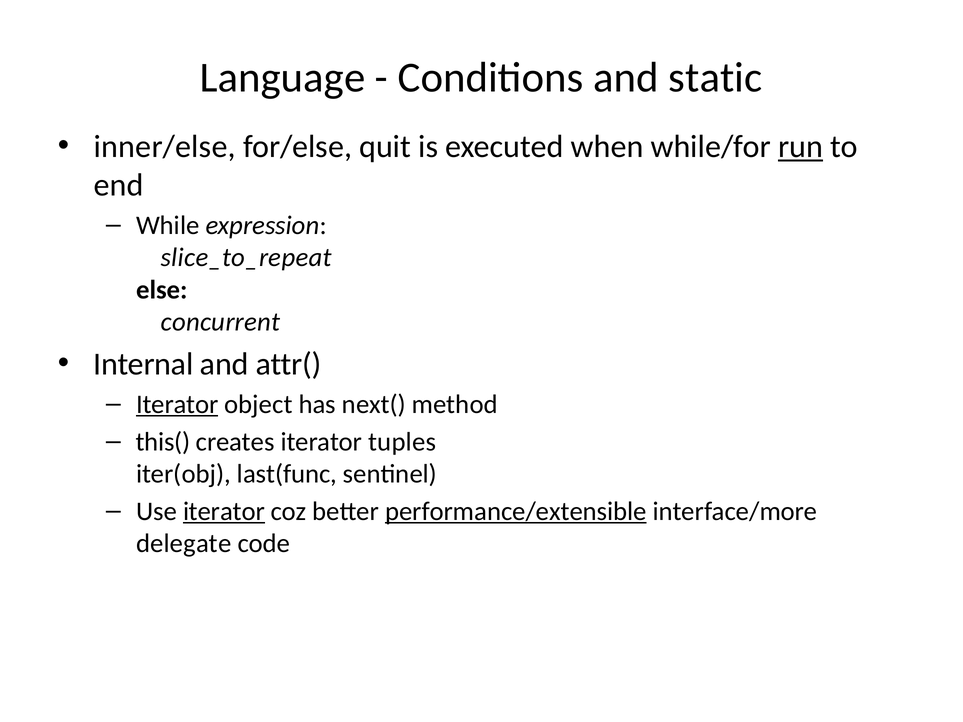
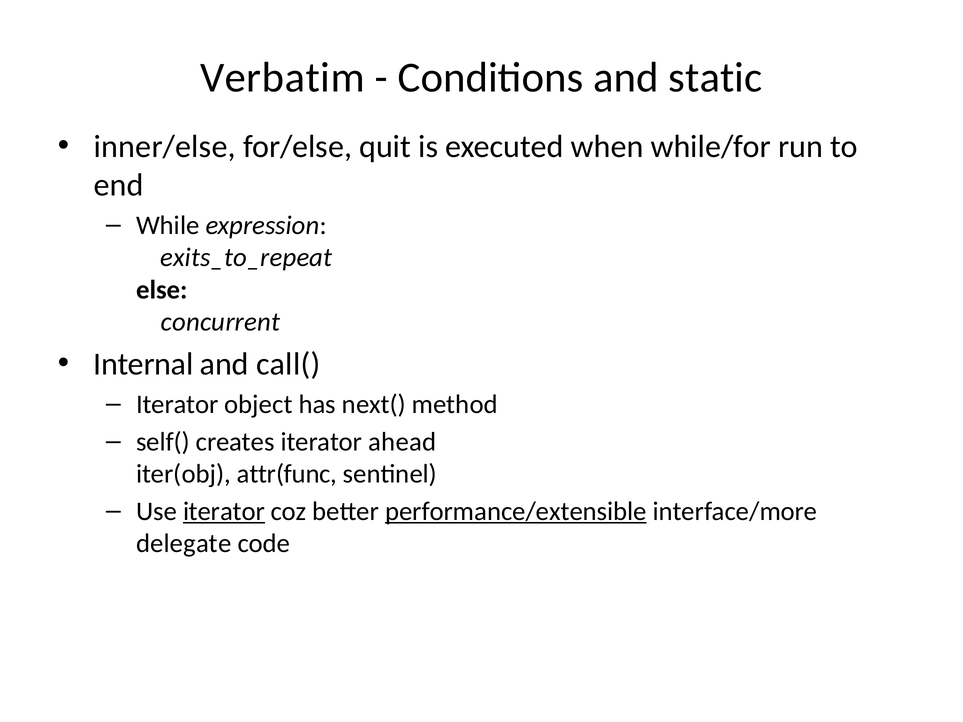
Language: Language -> Verbatim (282, 78)
run underline: present -> none (800, 147)
slice_to_repeat: slice_to_repeat -> exits_to_repeat (246, 258)
attr(: attr( -> call( (288, 364)
Iterator underline: present -> none (177, 404)
this(: this( -> self( (163, 442)
tuples: tuples -> ahead (402, 442)
last(func: last(func -> attr(func (287, 474)
